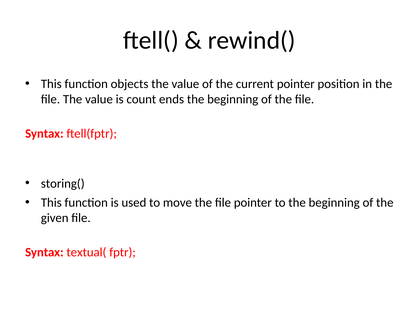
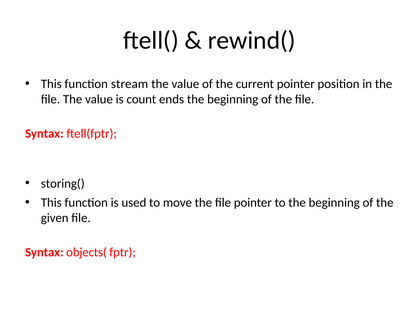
objects: objects -> stream (130, 84)
textual(: textual( -> objects( (87, 252)
